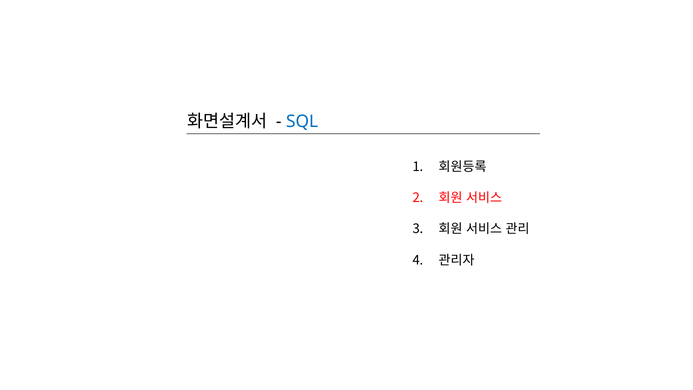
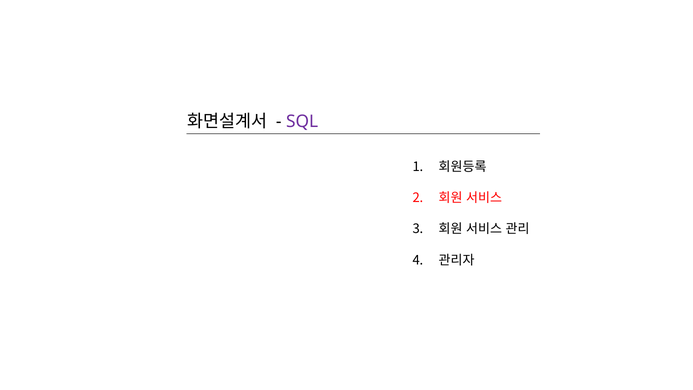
SQL colour: blue -> purple (302, 121)
